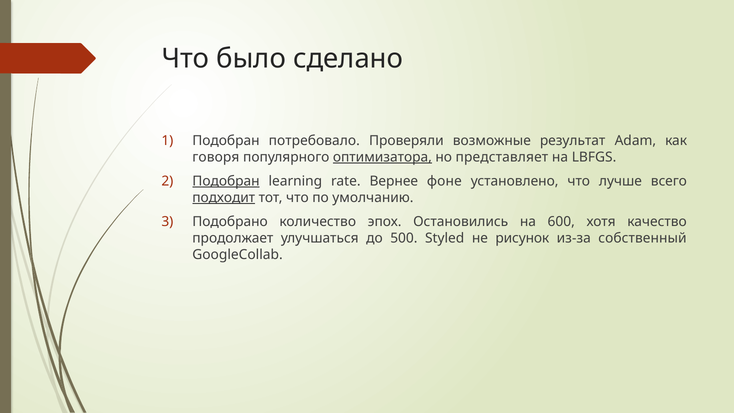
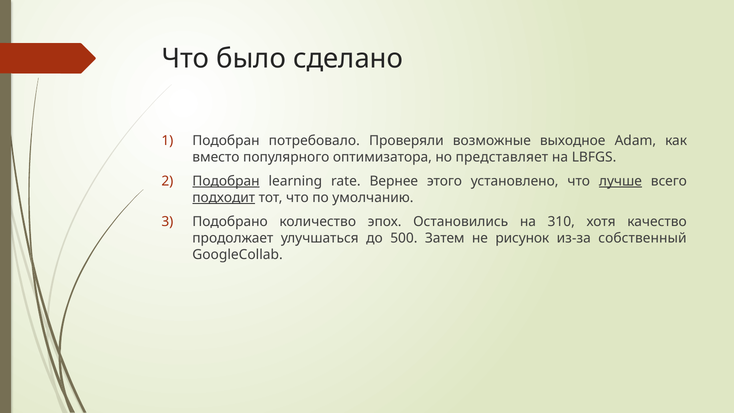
результат: результат -> выходное (573, 140)
говоря: говоря -> вместо (216, 157)
оптимизатора underline: present -> none (382, 157)
фоне: фоне -> этого (444, 181)
лучше underline: none -> present (620, 181)
600: 600 -> 310 (561, 222)
Styled: Styled -> Затем (445, 238)
